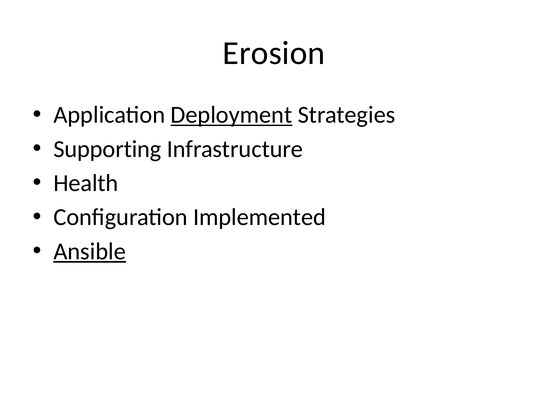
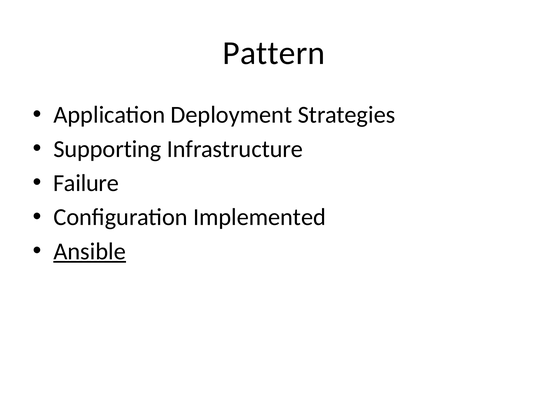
Erosion: Erosion -> Pattern (274, 53)
Deployment underline: present -> none (231, 115)
Health: Health -> Failure (86, 183)
